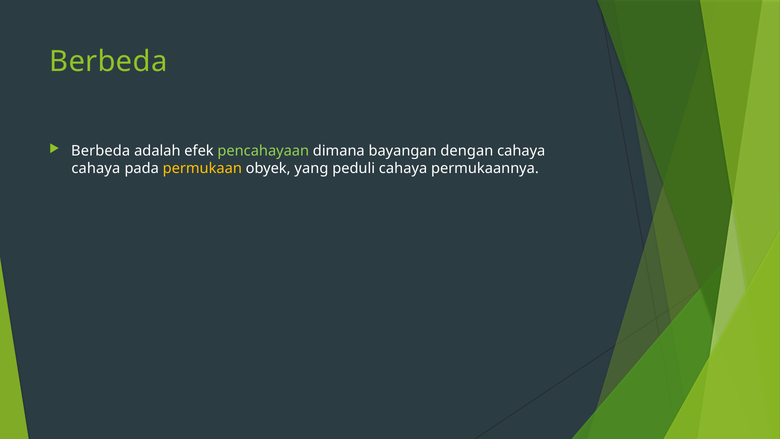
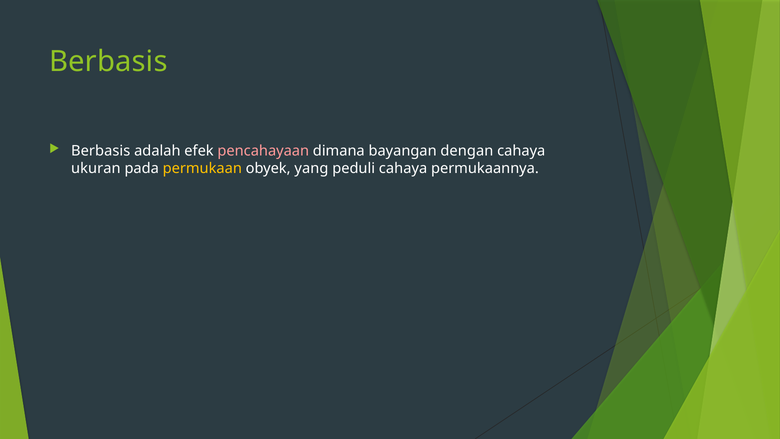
Berbeda: Berbeda -> Berbasis (108, 62)
Berbeda: Berbeda -> Berbasis (101, 151)
pencahayaan colour: light green -> pink (263, 151)
cahaya: cahaya -> ukuran (96, 169)
